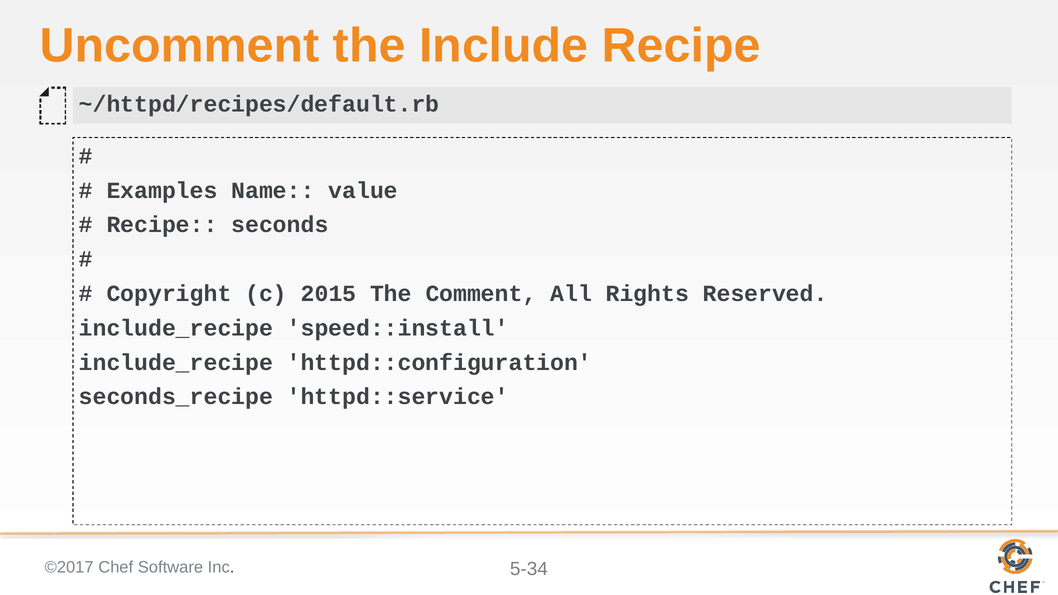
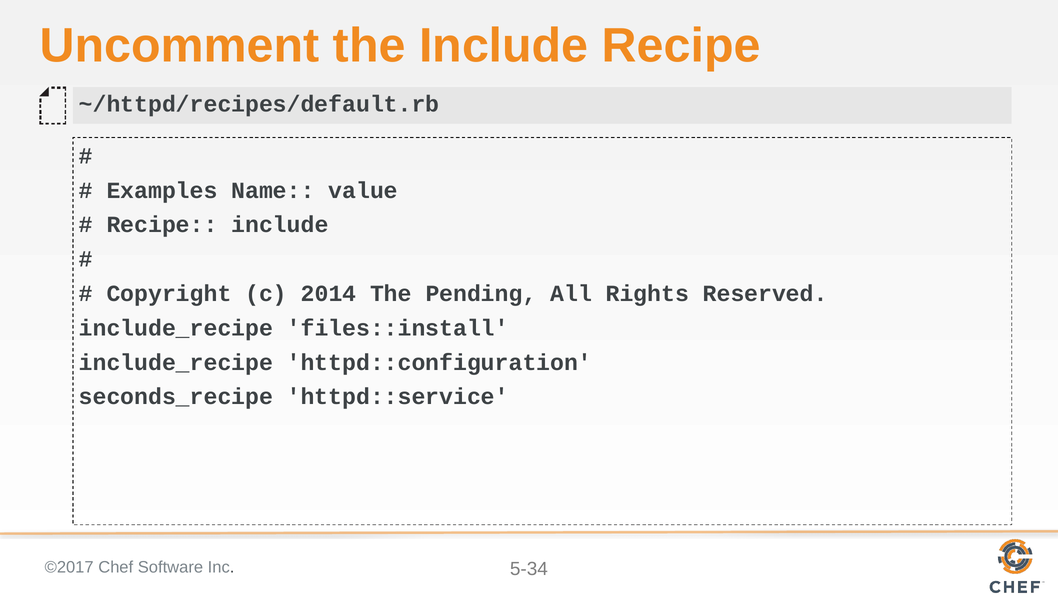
Recipe seconds: seconds -> include (280, 225)
2015: 2015 -> 2014 (329, 294)
Comment: Comment -> Pending (481, 294)
speed::install: speed::install -> files::install (398, 328)
